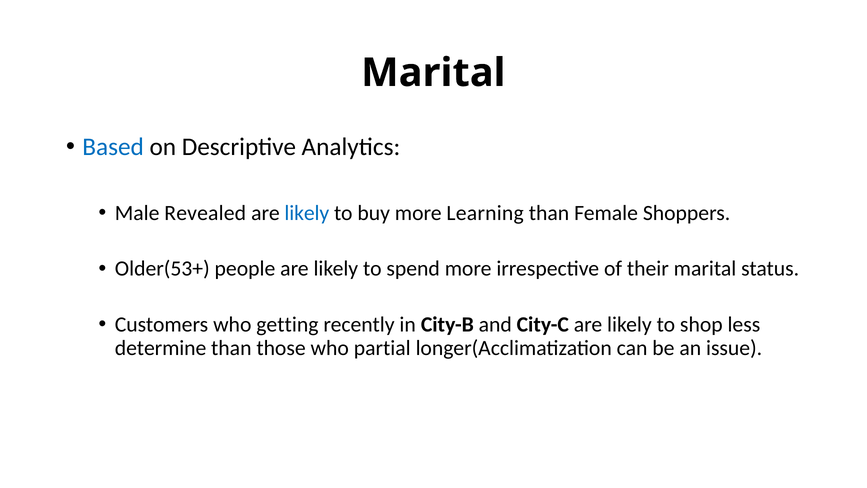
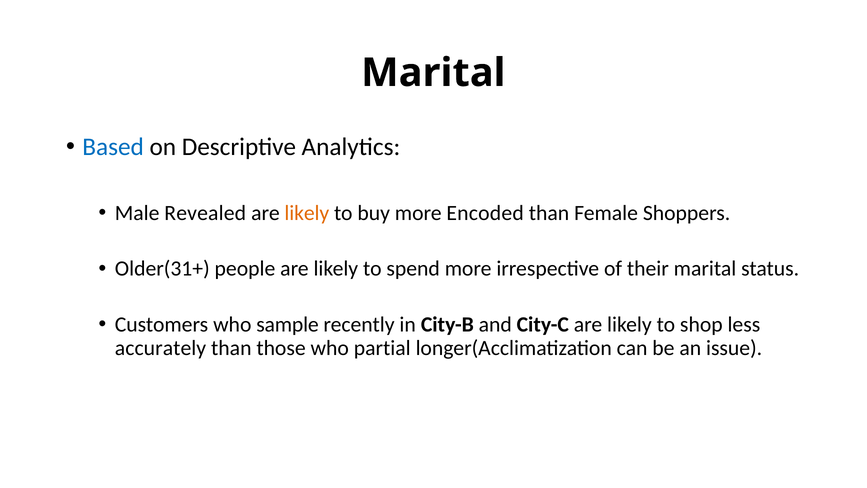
likely colour: blue -> orange (307, 213)
Learning: Learning -> Encoded (485, 213)
Older(53+: Older(53+ -> Older(31+ (162, 269)
getting: getting -> sample (287, 324)
determine: determine -> accurately (161, 348)
